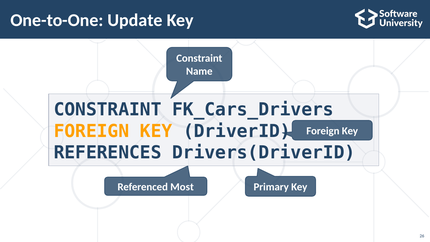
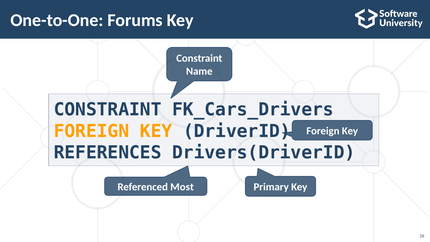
Update: Update -> Forums (135, 20)
